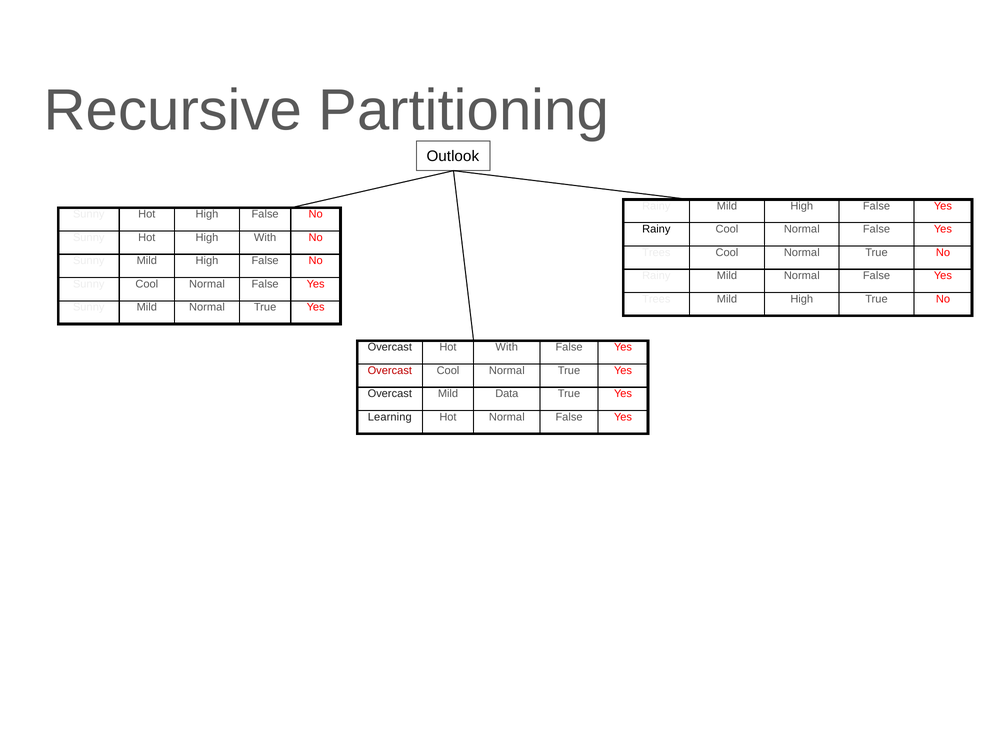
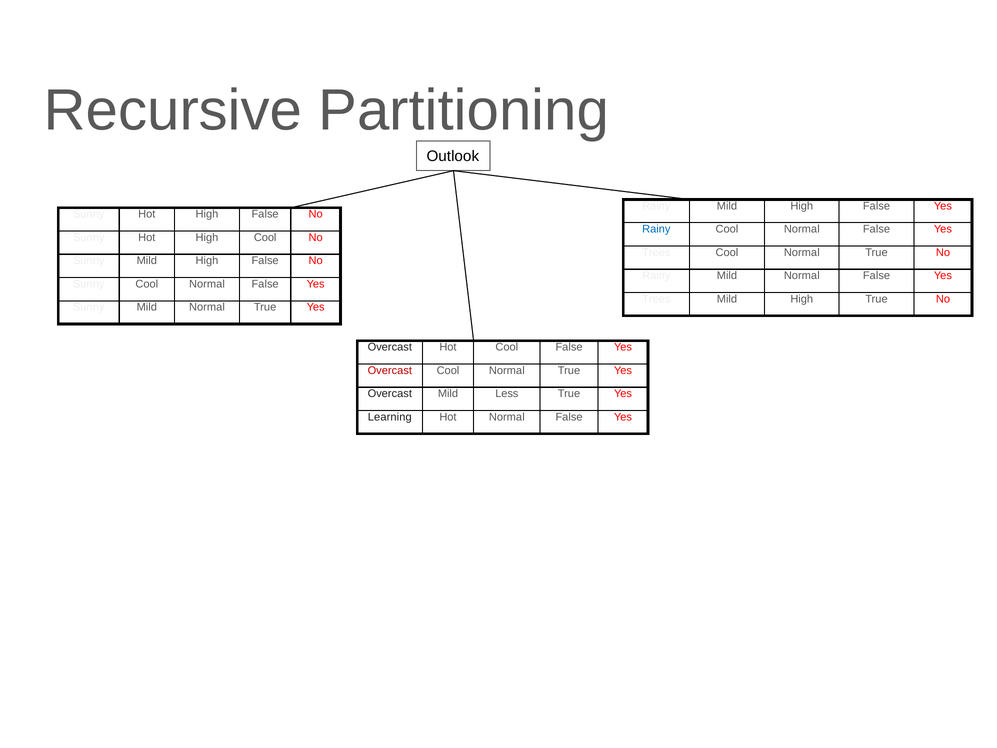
Rainy colour: black -> blue (656, 229)
High With: With -> Cool (265, 237)
Hot With: With -> Cool (507, 347)
Data: Data -> Less (507, 394)
